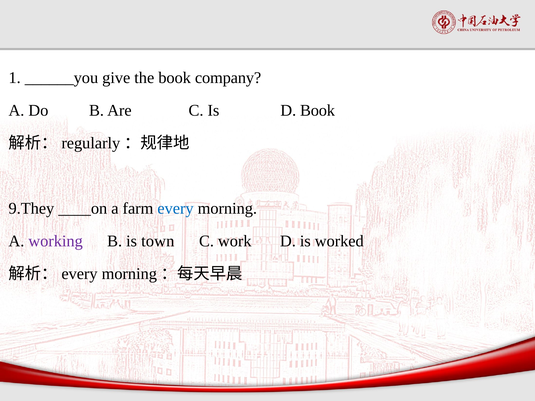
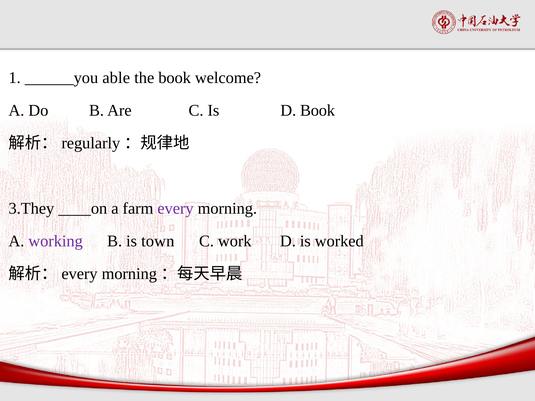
give: give -> able (116, 78)
company: company -> welcome (228, 78)
9.They: 9.They -> 3.They (31, 208)
every colour: blue -> purple (176, 208)
